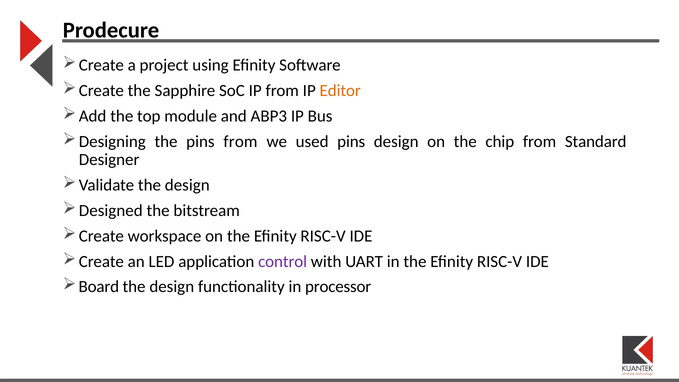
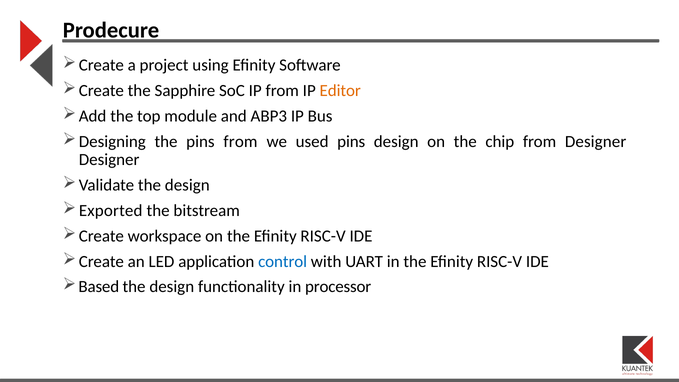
from Standard: Standard -> Designer (596, 141)
Designed: Designed -> Exported (111, 211)
control colour: purple -> blue (283, 261)
Board: Board -> Based (99, 287)
